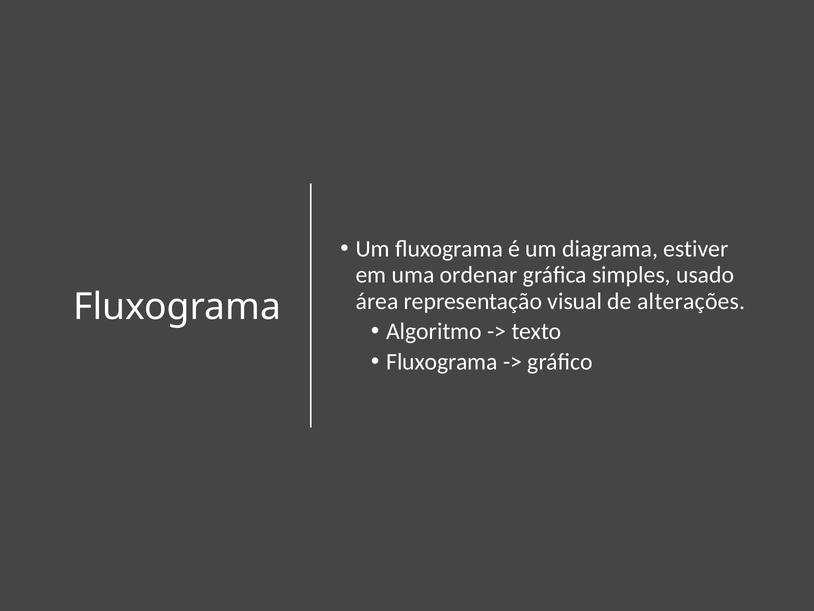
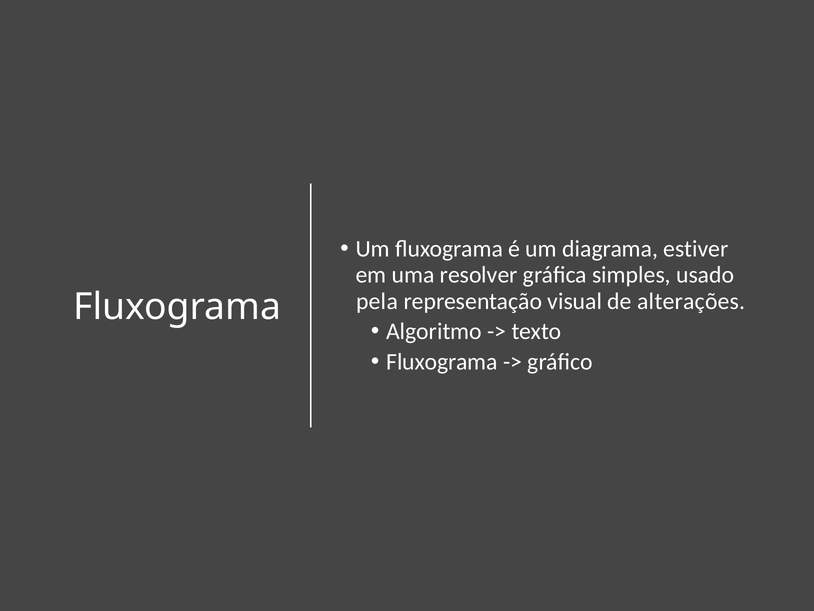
ordenar: ordenar -> resolver (479, 275)
área: área -> pela (377, 301)
